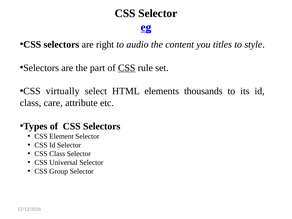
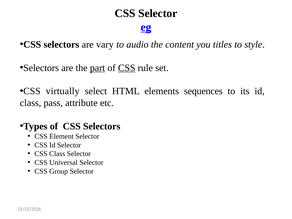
right: right -> vary (105, 44)
part underline: none -> present (97, 68)
thousands: thousands -> sequences (203, 91)
care: care -> pass (53, 103)
